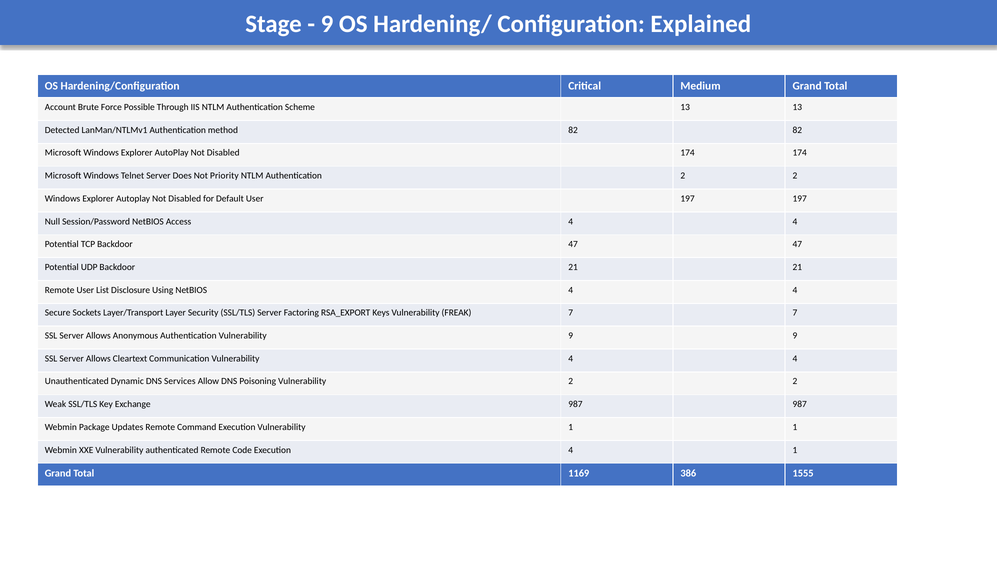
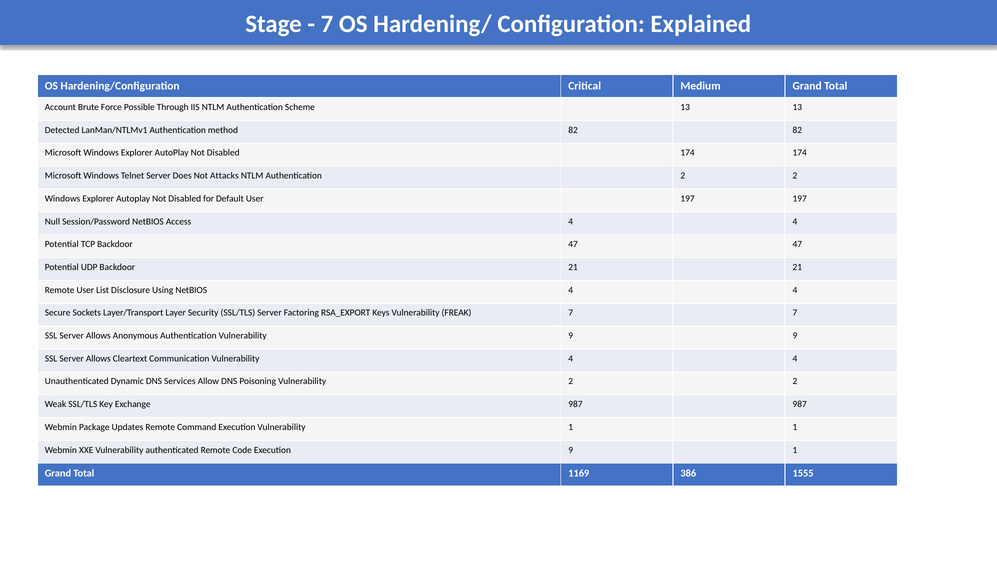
9: 9 -> 7 (327, 24)
Priority: Priority -> Attacks (224, 176)
Execution 4: 4 -> 9 (571, 450)
